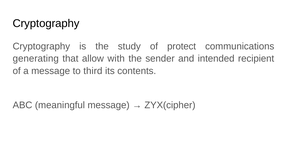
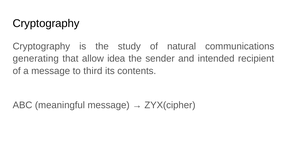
protect: protect -> natural (182, 46)
with: with -> idea (116, 58)
